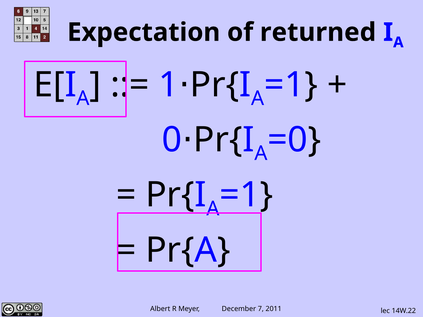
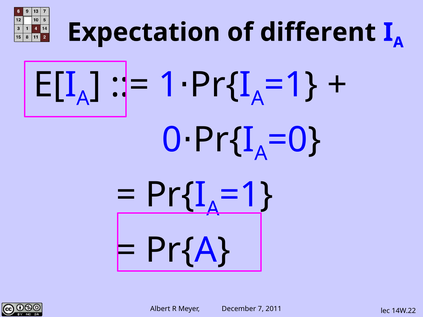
returned: returned -> different (318, 32)
